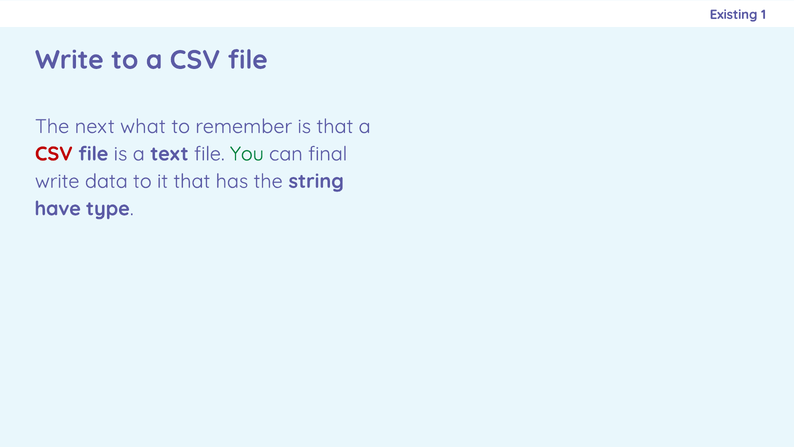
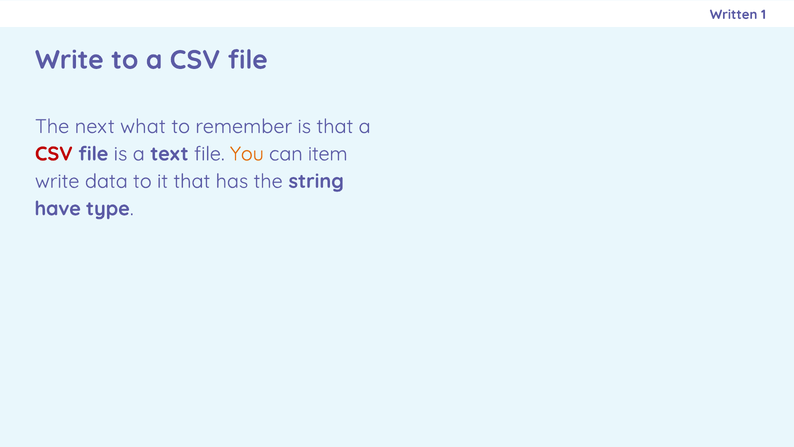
Existing: Existing -> Written (734, 15)
You colour: green -> orange (247, 154)
final: final -> item (328, 154)
